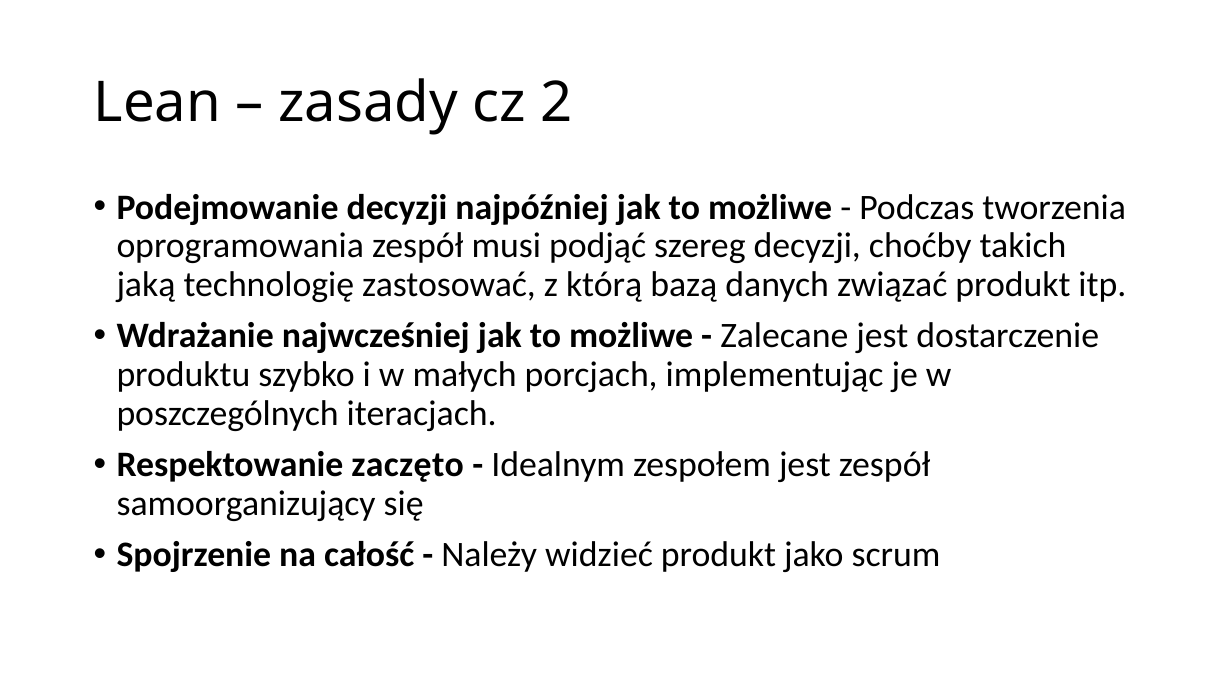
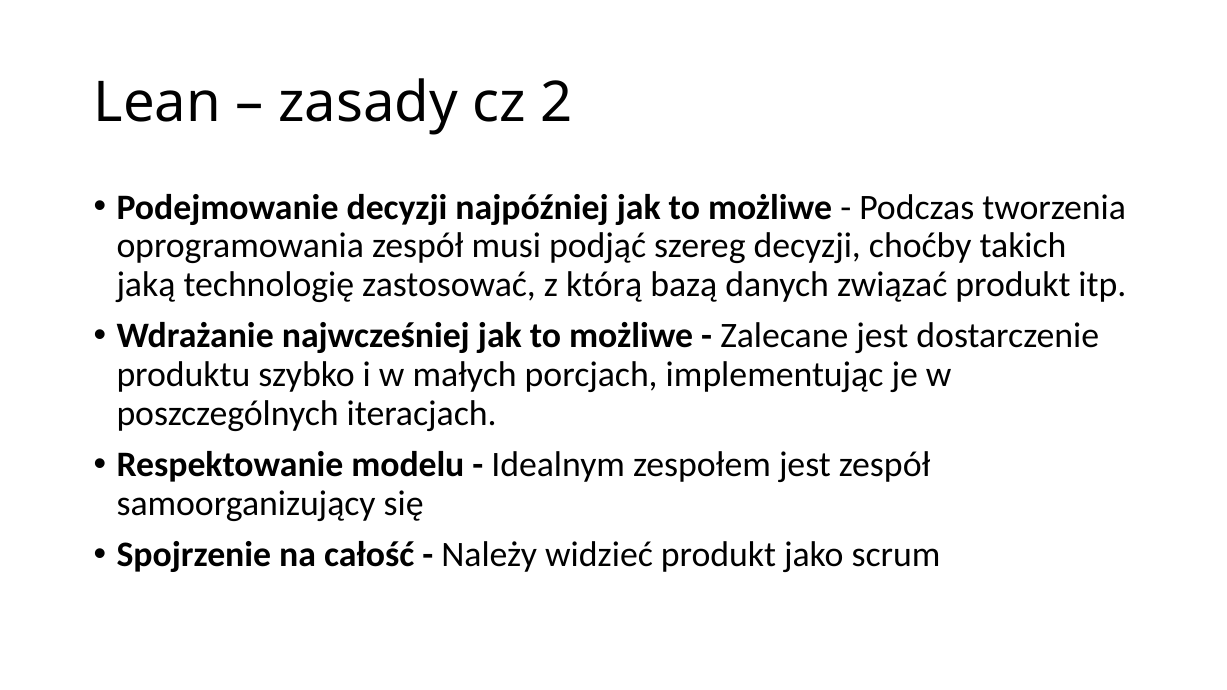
zaczęto: zaczęto -> modelu (408, 465)
